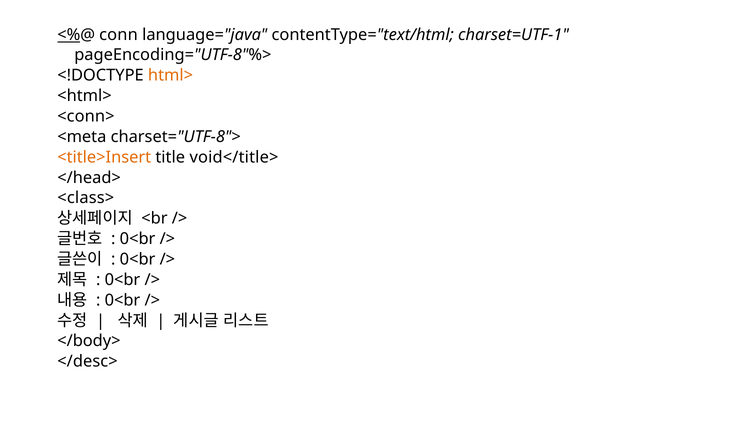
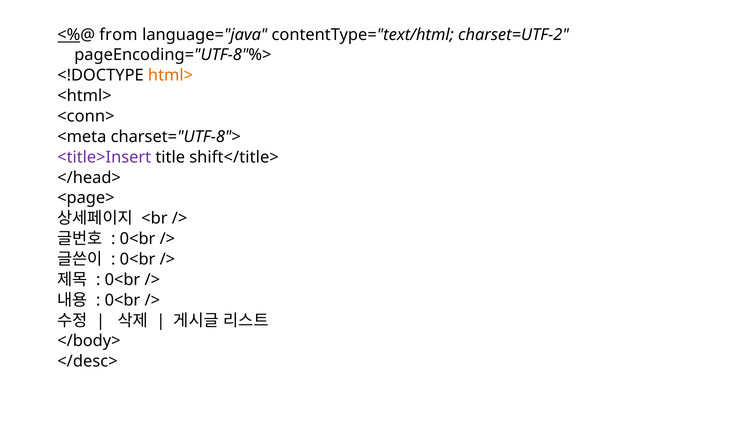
conn: conn -> from (118, 35)
charset=UTF-1: charset=UTF-1 -> charset=UTF-2 (513, 35)
<title>Insert colour: orange -> purple (104, 157)
void</title>: void</title> -> shift</title> (234, 157)
<class>: <class> -> <page> (86, 198)
